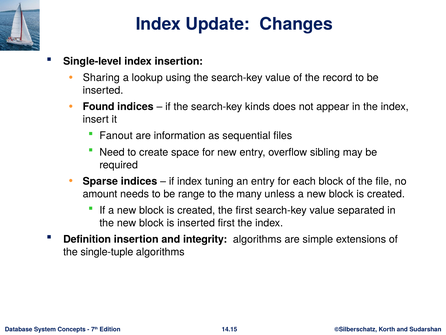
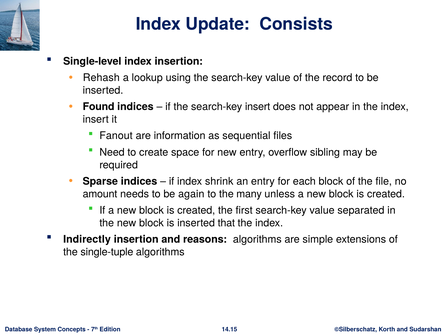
Changes: Changes -> Consists (296, 24)
Sharing: Sharing -> Rehash (101, 78)
search-key kinds: kinds -> insert (258, 107)
tuning: tuning -> shrink (219, 181)
range: range -> again (191, 194)
inserted first: first -> that (226, 223)
Definition: Definition -> Indirectly (87, 239)
integrity: integrity -> reasons (205, 239)
